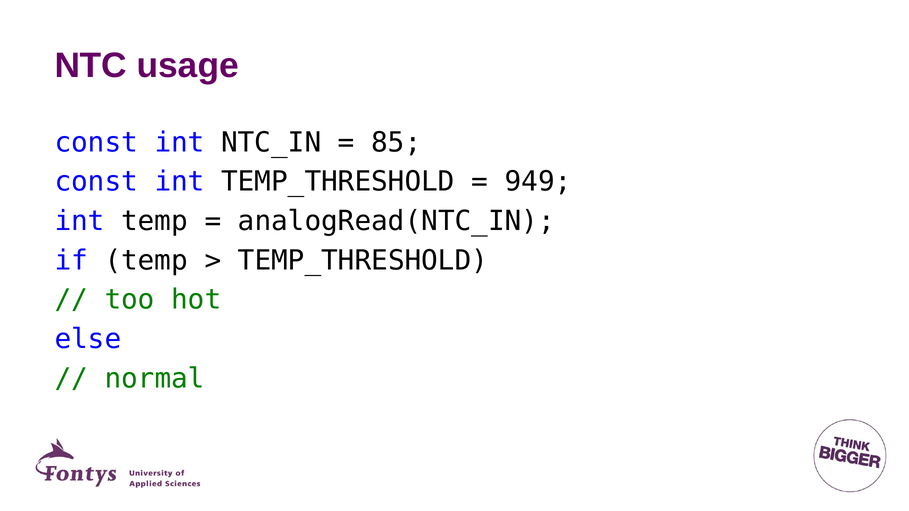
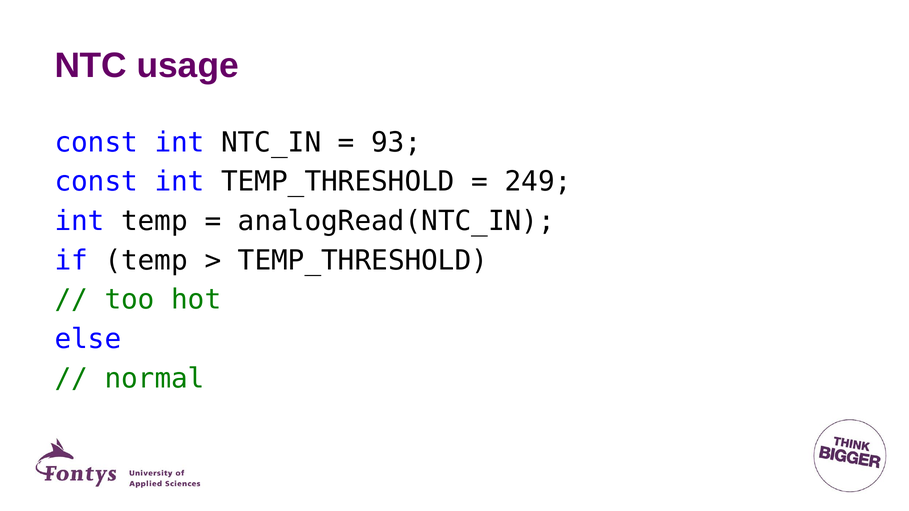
85: 85 -> 93 (396, 142)
949: 949 -> 249 (538, 182)
